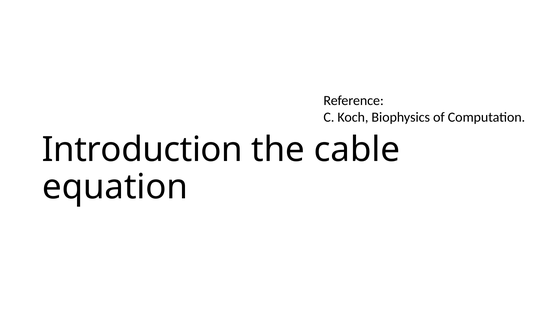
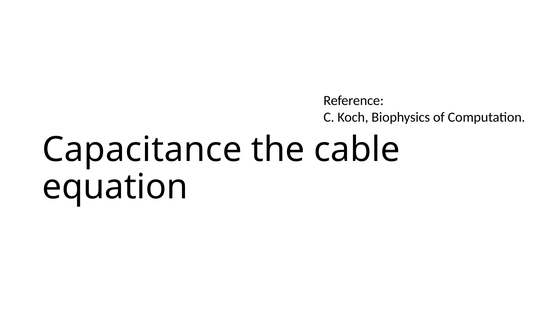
Introduction: Introduction -> Capacitance (142, 149)
